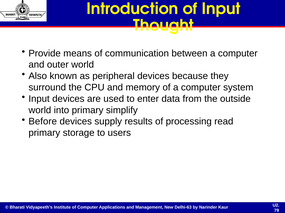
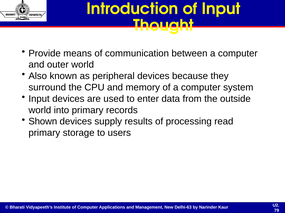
simplify: simplify -> records (122, 110)
Before: Before -> Shown (43, 122)
